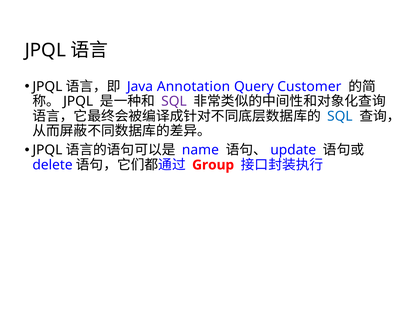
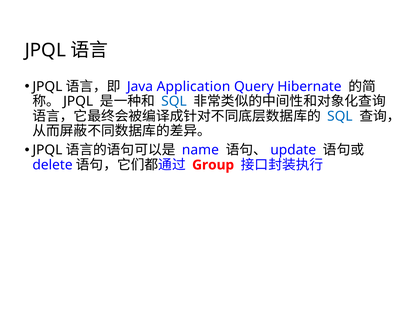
Annotation: Annotation -> Application (193, 87)
Customer: Customer -> Hibernate (309, 87)
SQL colour: purple -> blue (174, 101)
